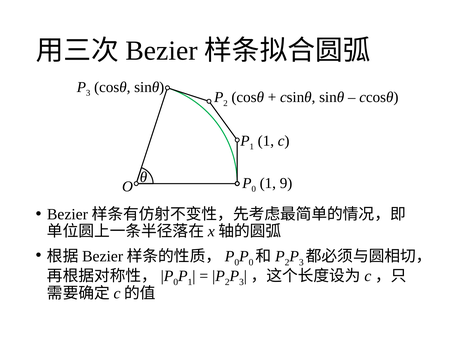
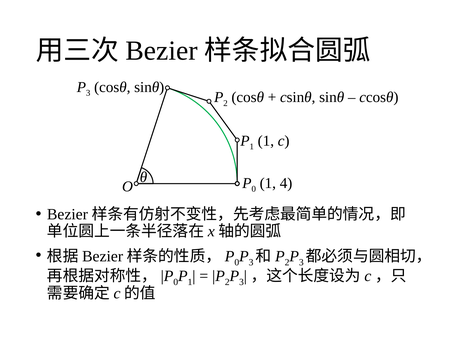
9: 9 -> 4 (286, 183)
0: 0 -> 3 (251, 263)
